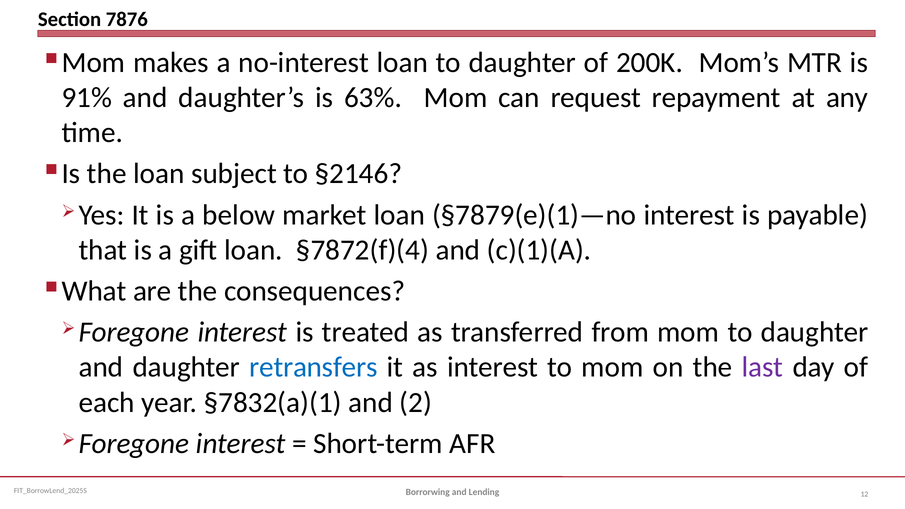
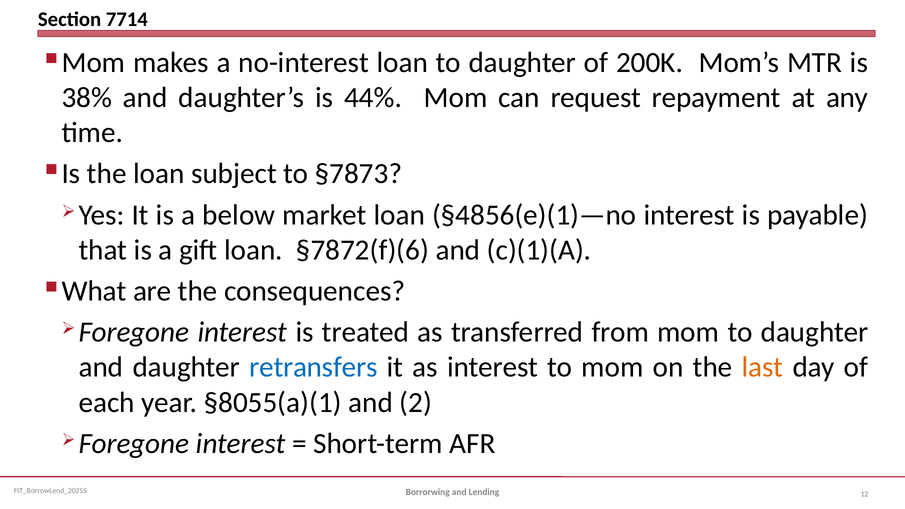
7876: 7876 -> 7714 (127, 19)
91%: 91% -> 38% (87, 98)
63%: 63% -> 44% (373, 98)
§2146: §2146 -> §7873 (358, 174)
§7879(e)(1)—no: §7879(e)(1)—no -> §4856(e)(1)—no (534, 215)
§7872(f)(4: §7872(f)(4 -> §7872(f)(6 (362, 250)
last colour: purple -> orange (762, 367)
§7832(a)(1: §7832(a)(1 -> §8055(a)(1 (273, 402)
